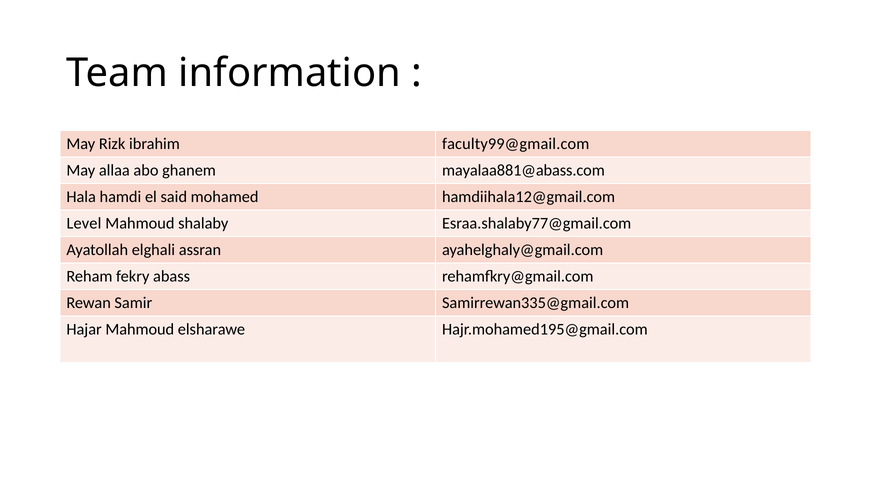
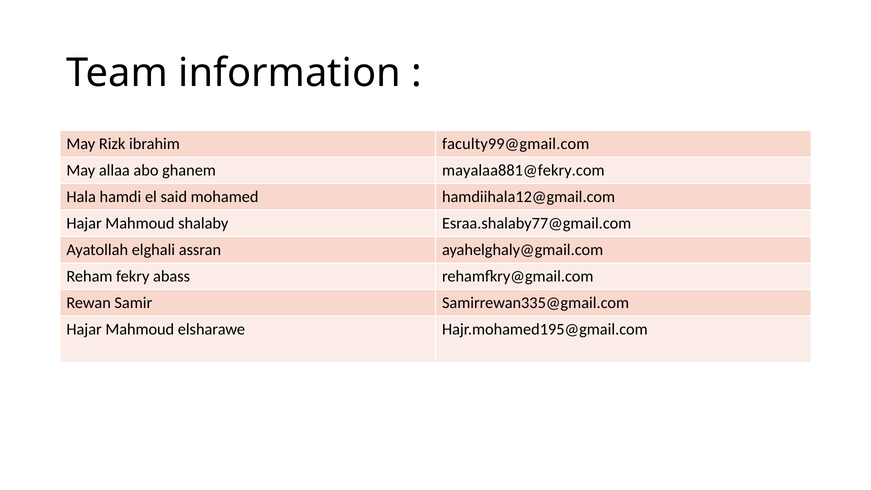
mayalaa881@abass.com: mayalaa881@abass.com -> mayalaa881@fekry.com (523, 170)
Level: Level -> Hajar (84, 223)
